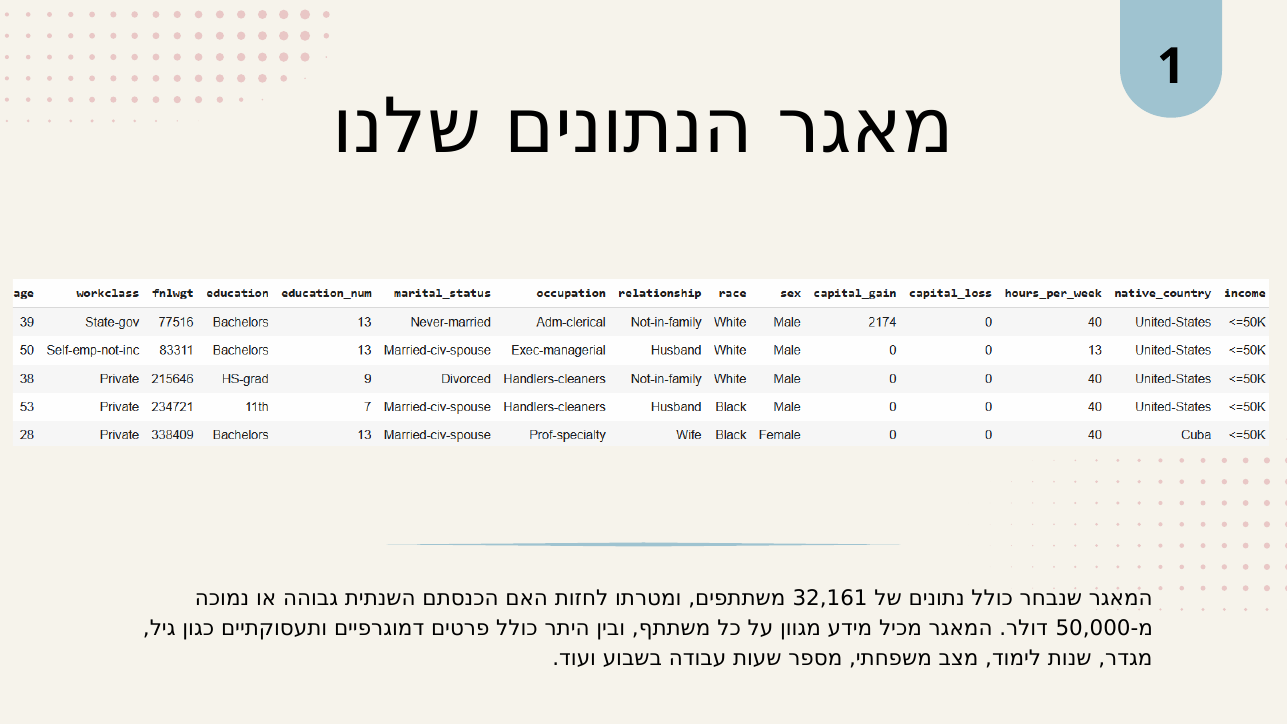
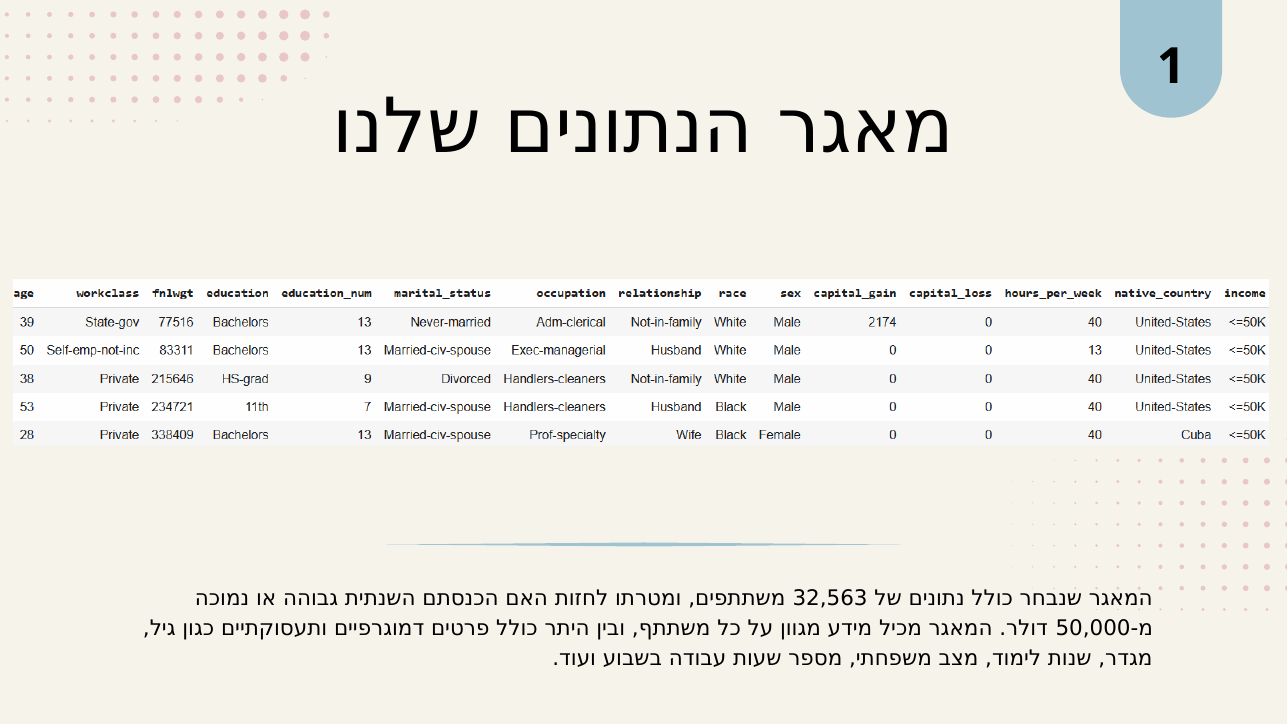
32,161: 32,161 -> 32,563 (830, 599)
